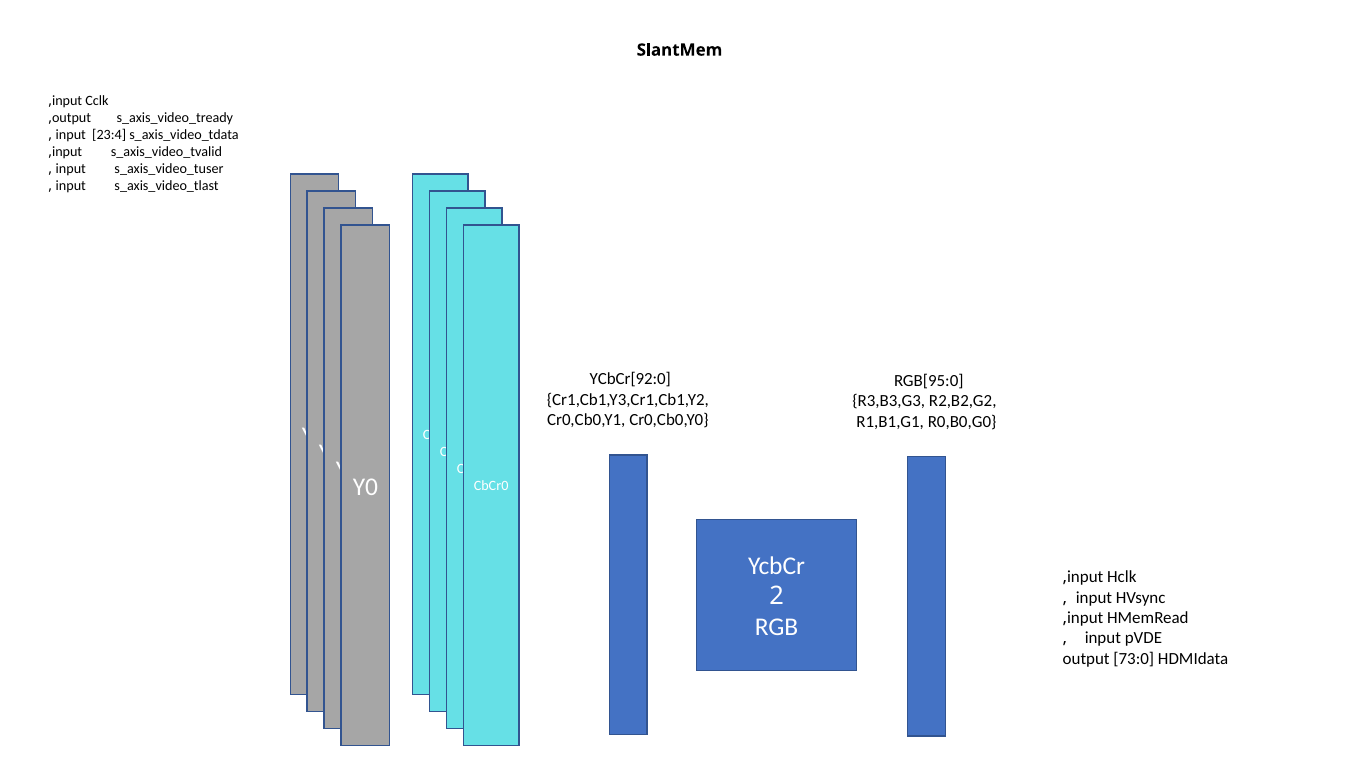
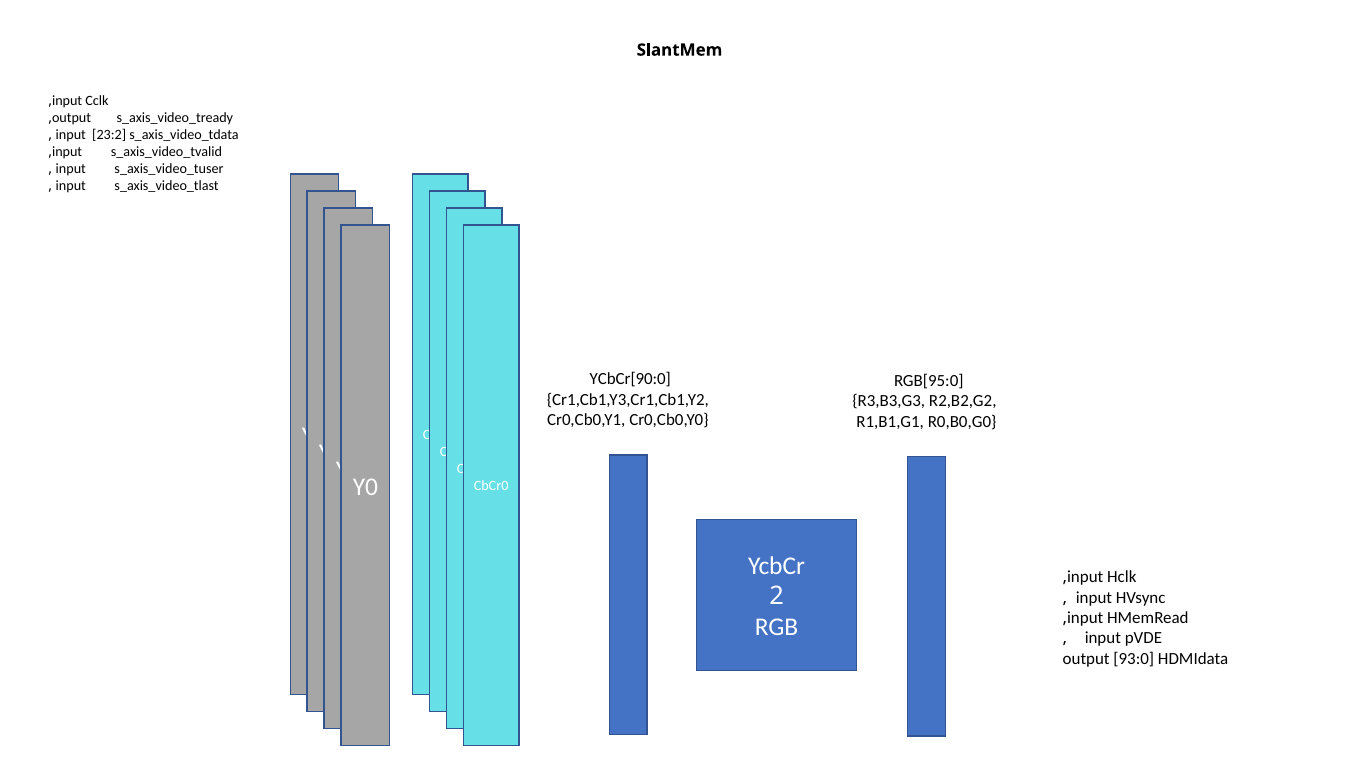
23:4: 23:4 -> 23:2 (109, 135)
YCbCr[92:0: YCbCr[92:0 -> YCbCr[90:0 (630, 379)
73:0: 73:0 -> 93:0 (1134, 658)
